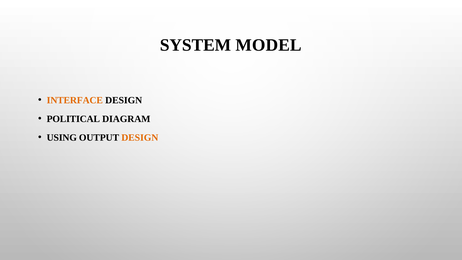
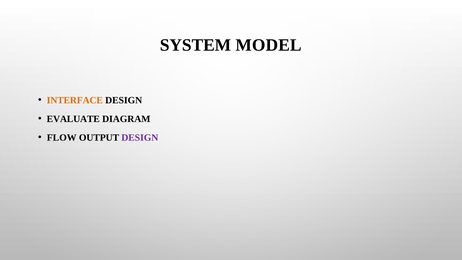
POLITICAL: POLITICAL -> EVALUATE (73, 119)
USING: USING -> FLOW (62, 138)
DESIGN colour: orange -> purple (140, 138)
